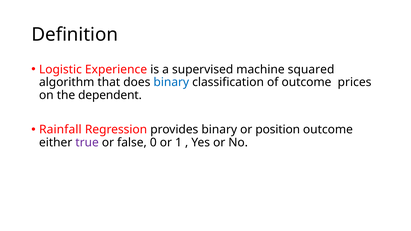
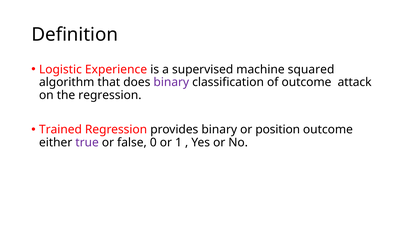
binary colour: blue -> purple (171, 82)
prices: prices -> attack (355, 82)
the dependent: dependent -> regression (110, 95)
Rainfall: Rainfall -> Trained (60, 130)
